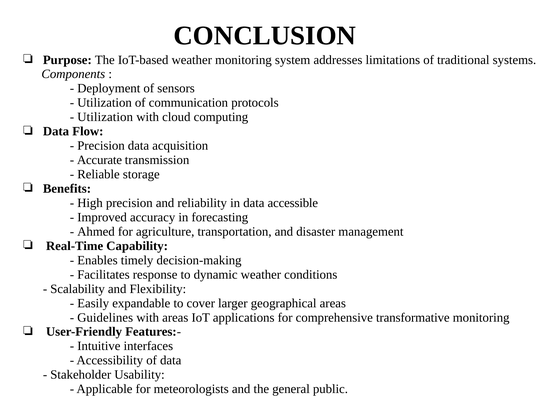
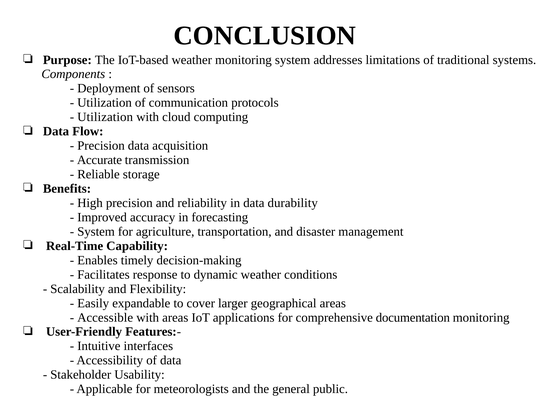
accessible: accessible -> durability (293, 203)
Ahmed: Ahmed -> System (96, 232)
Guidelines: Guidelines -> Accessible (105, 318)
transformative: transformative -> documentation (413, 318)
